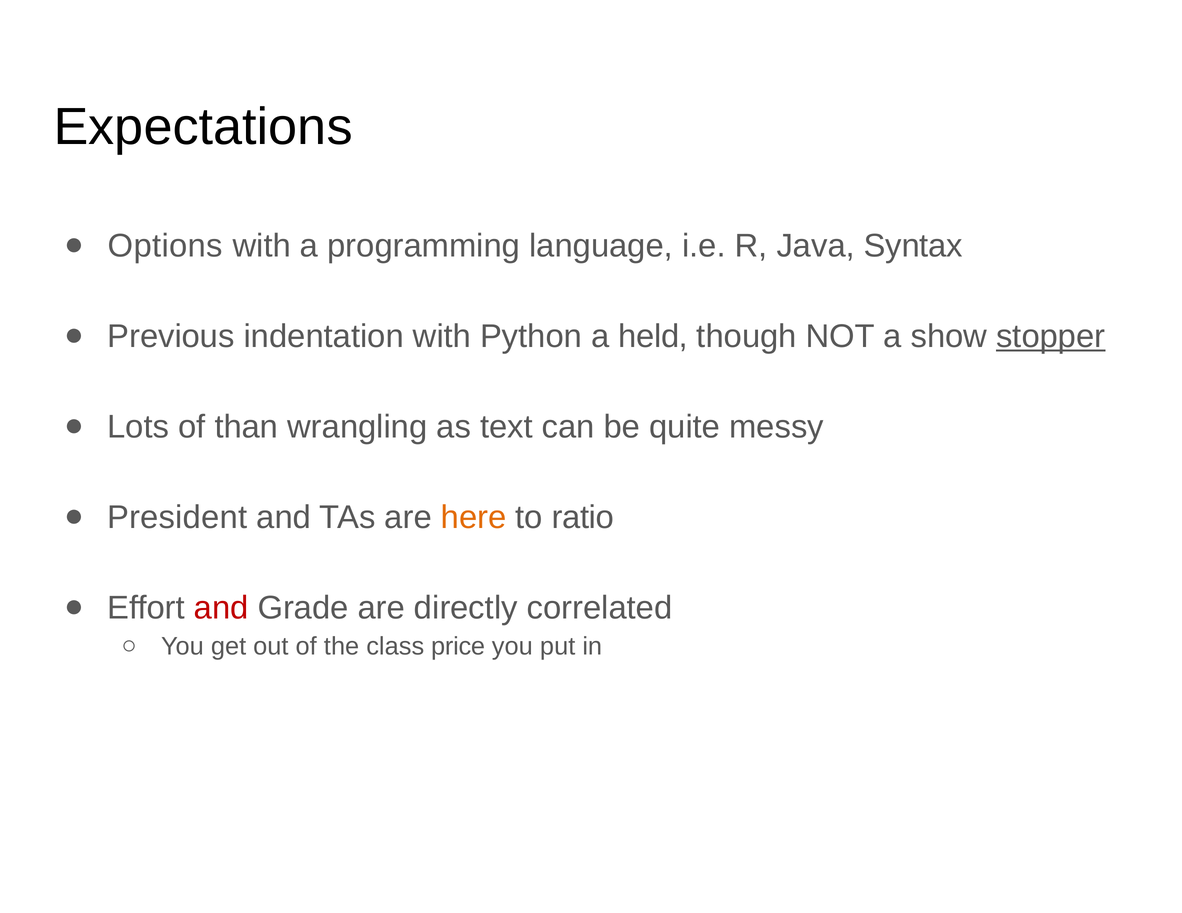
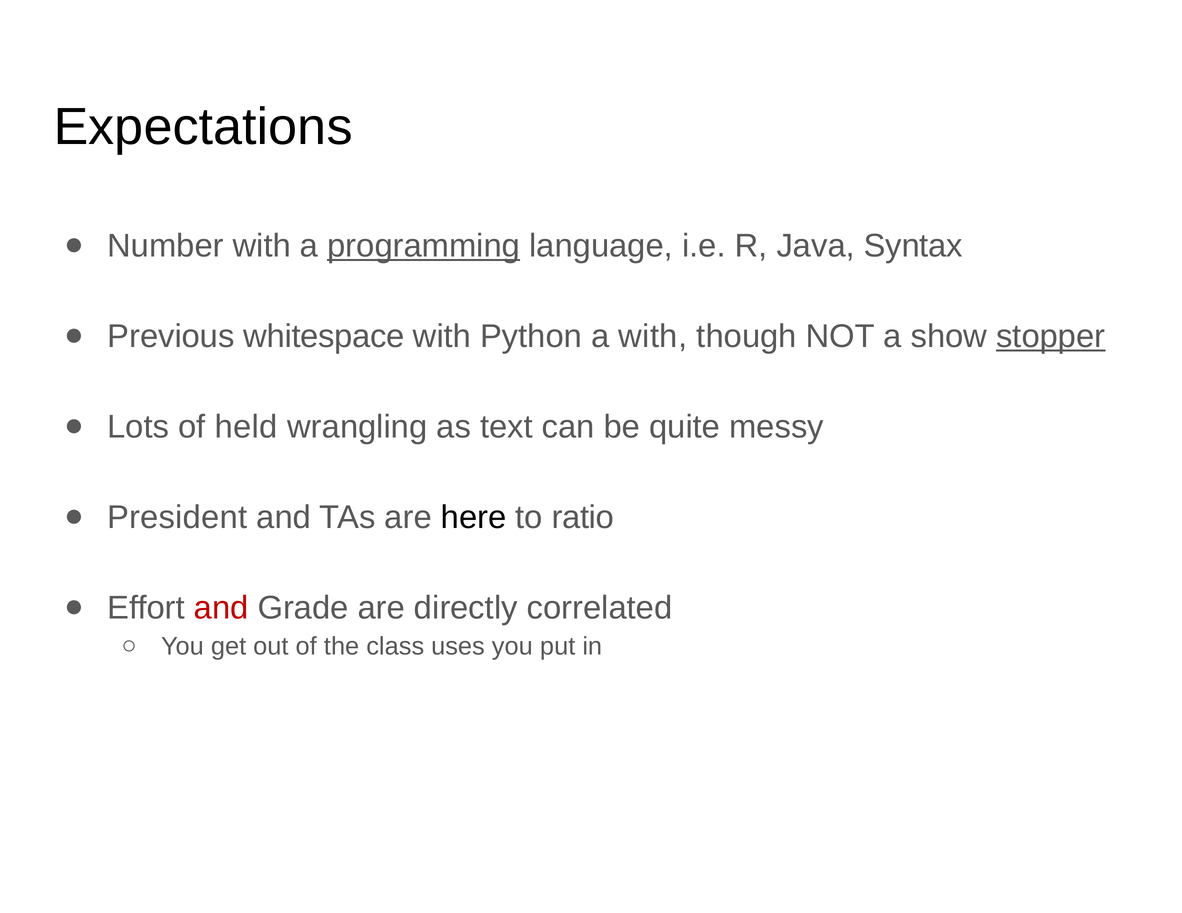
Options: Options -> Number (165, 246)
programming underline: none -> present (424, 246)
indentation: indentation -> whitespace (324, 336)
a held: held -> with (653, 336)
than: than -> held (246, 427)
here colour: orange -> black (474, 517)
price: price -> uses (458, 647)
